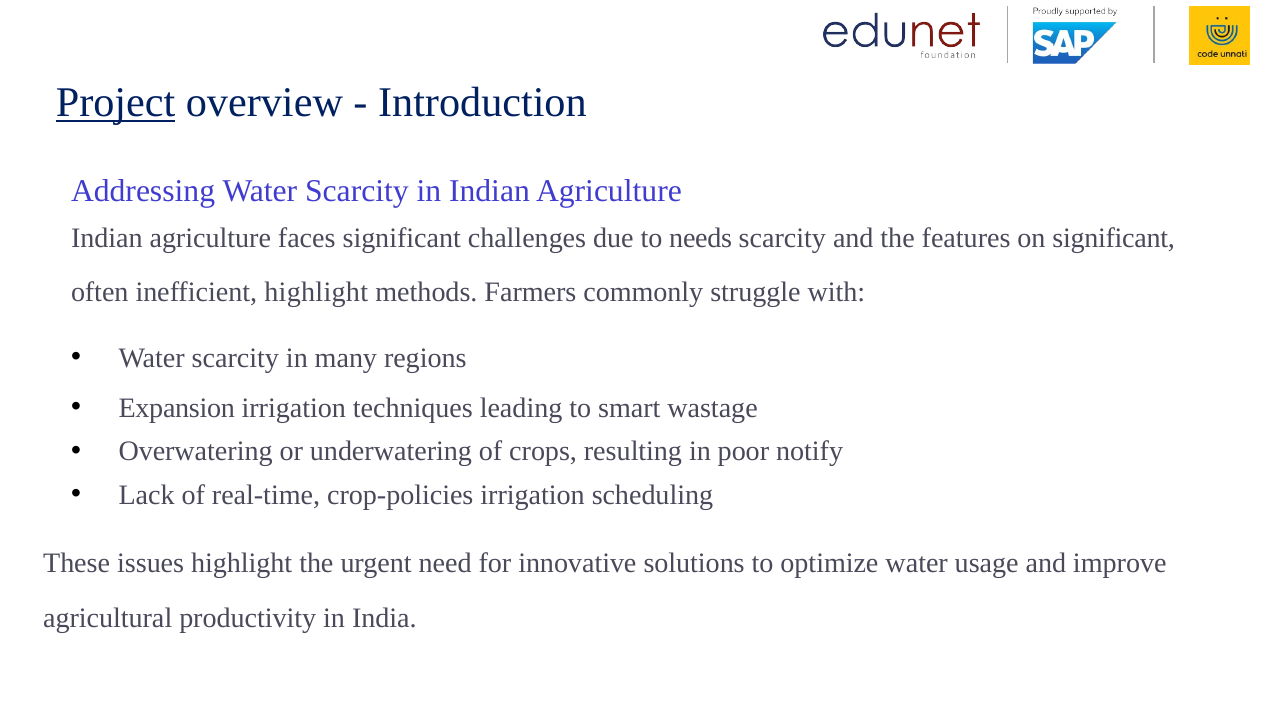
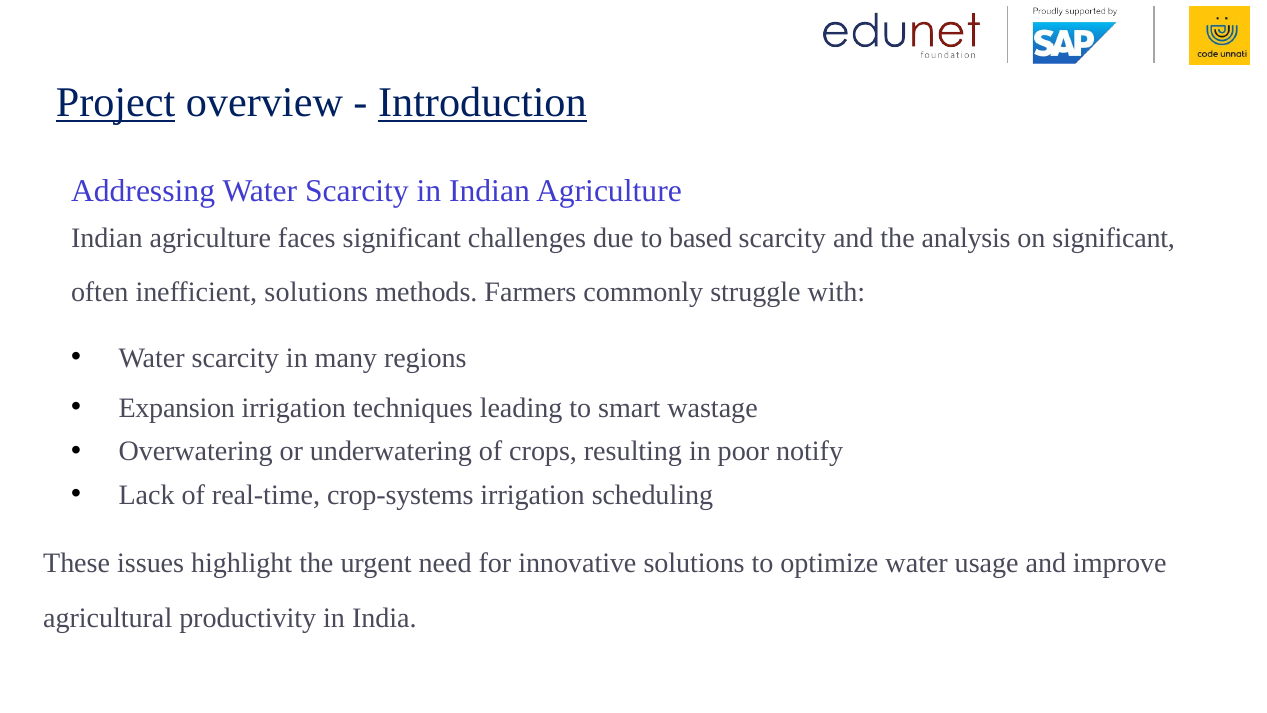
Introduction underline: none -> present (482, 103)
needs: needs -> based (701, 238)
features: features -> analysis (966, 238)
inefficient highlight: highlight -> solutions (316, 292)
crop-policies: crop-policies -> crop-systems (400, 495)
